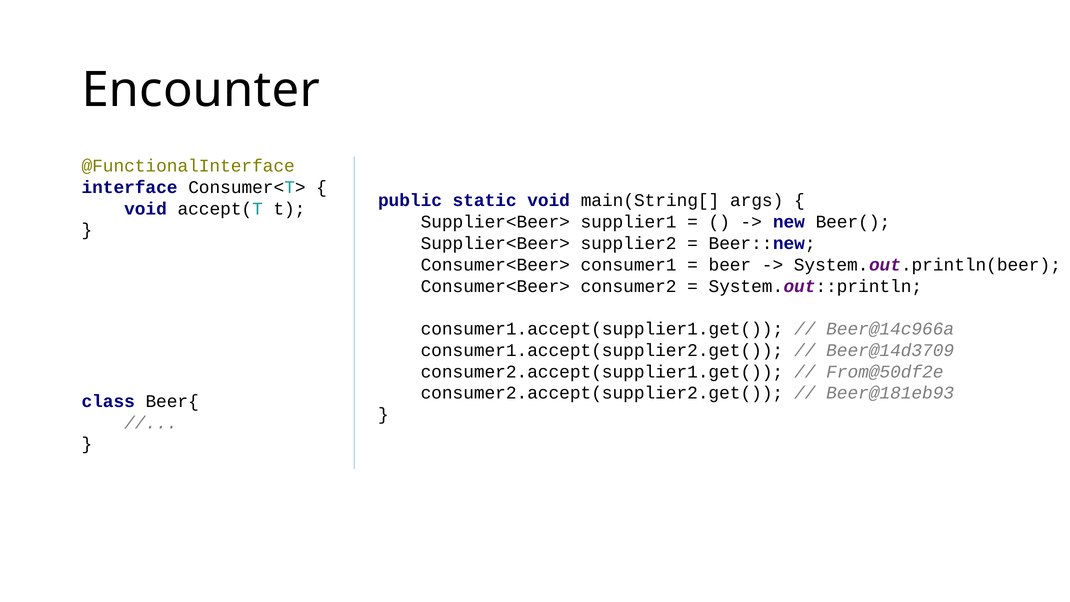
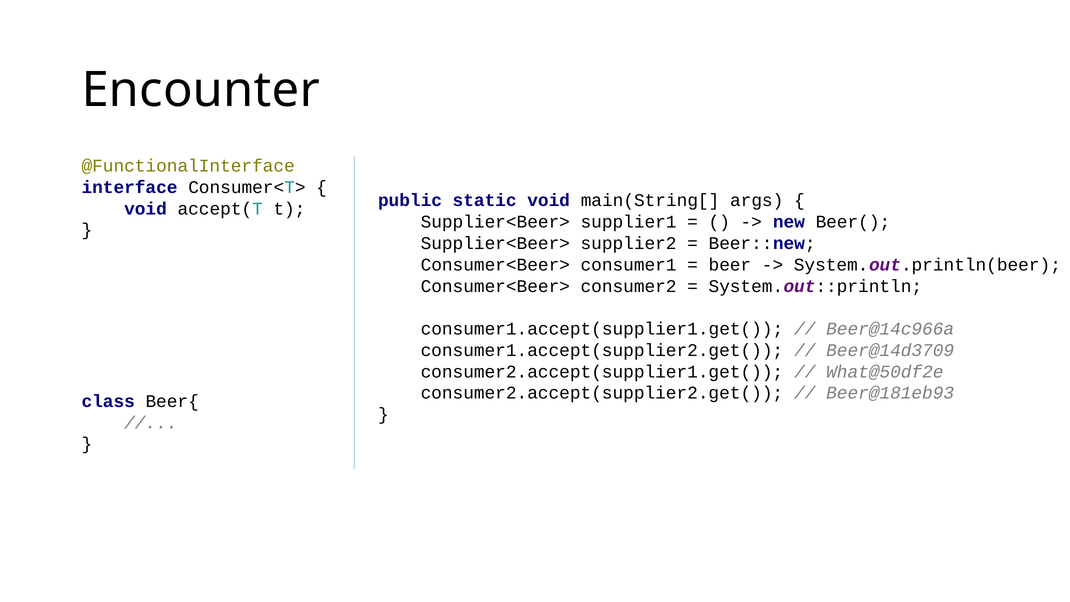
From@50df2e: From@50df2e -> What@50df2e (885, 372)
